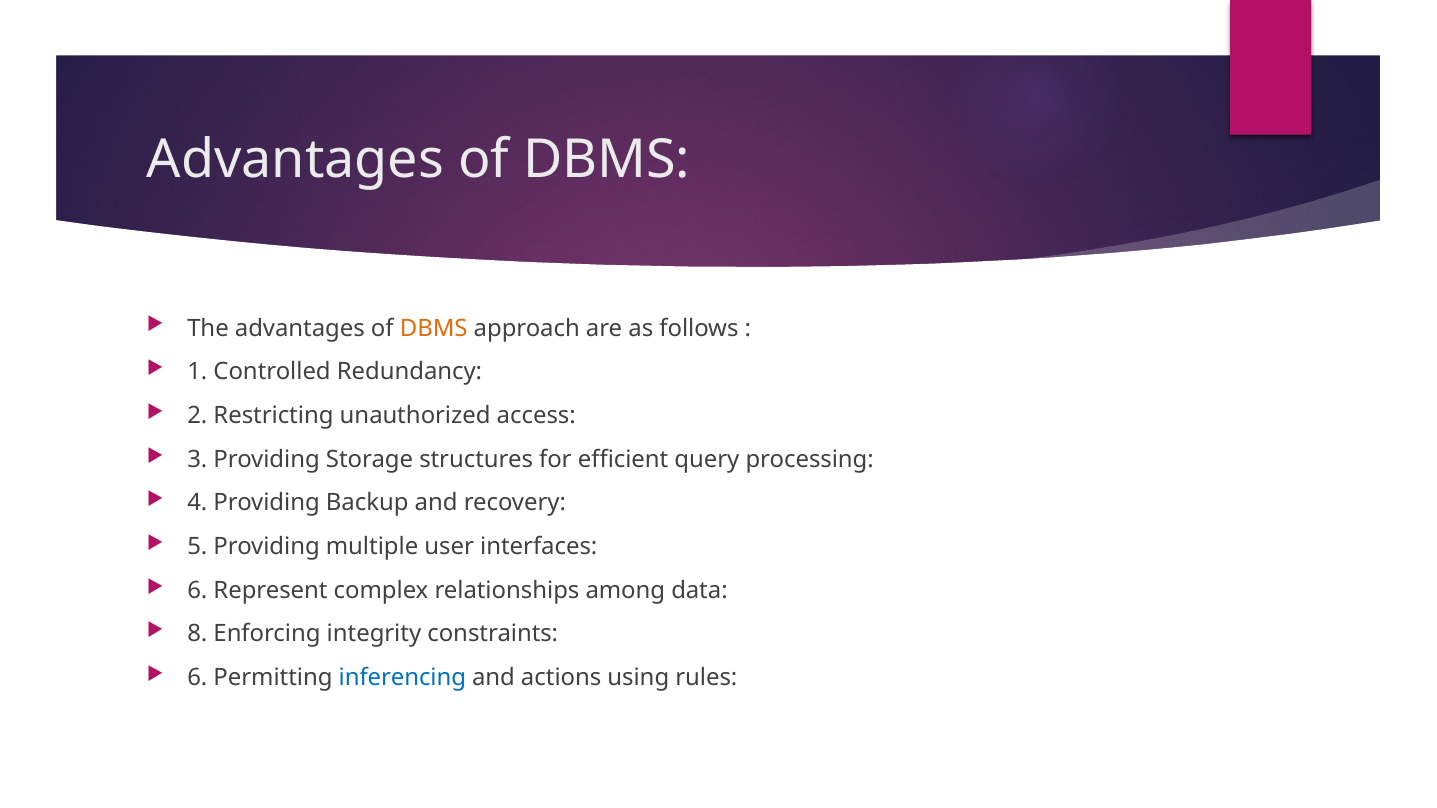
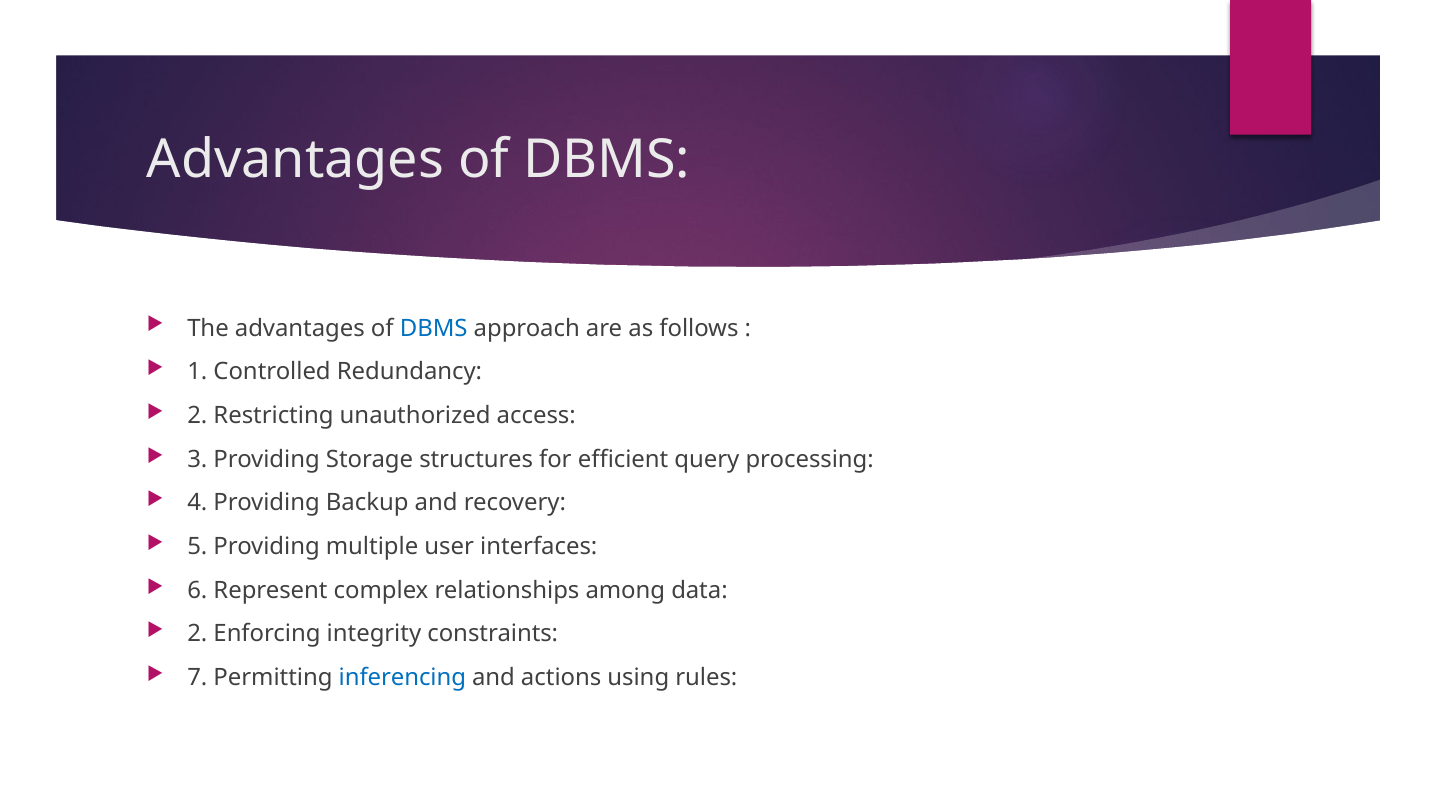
DBMS colour: orange -> blue (434, 328)
8: 8 -> 2 (197, 634)
6: 6 -> 7 (197, 678)
